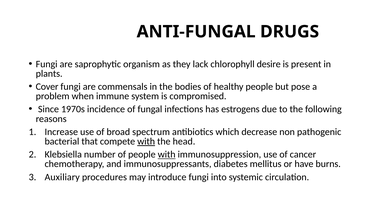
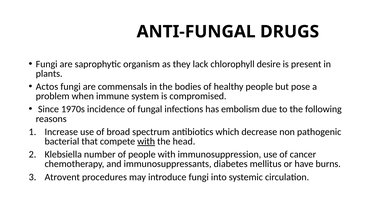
Cover: Cover -> Actos (47, 87)
estrogens: estrogens -> embolism (240, 109)
with underline: present -> none (167, 155)
Auxiliary: Auxiliary -> Atrovent (62, 177)
